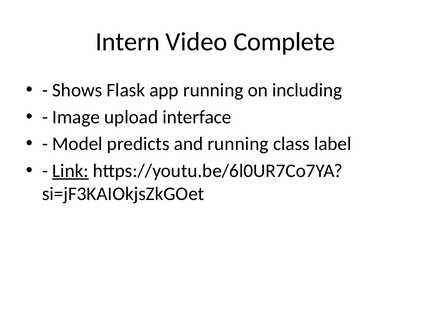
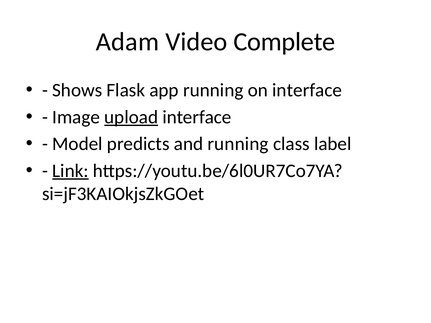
Intern: Intern -> Adam (127, 42)
on including: including -> interface (307, 90)
upload underline: none -> present (131, 117)
